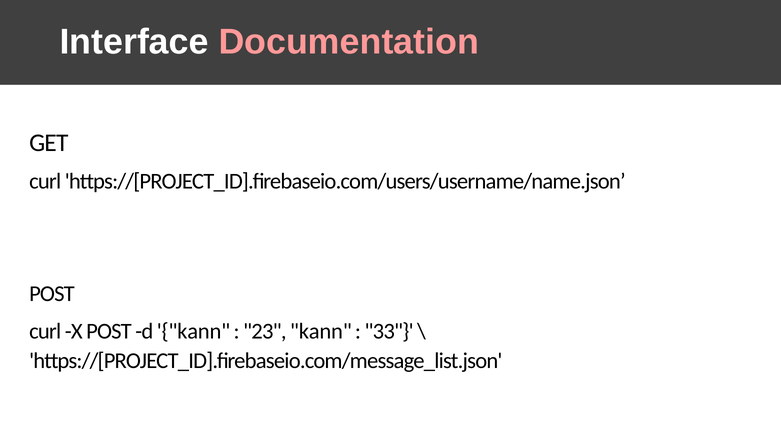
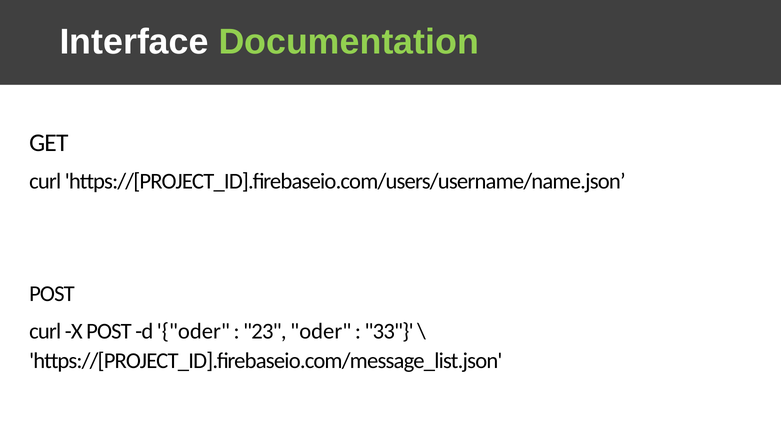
Documentation colour: pink -> light green (349, 42)
d kann: kann -> oder (193, 331)
23 kann: kann -> oder (321, 331)
